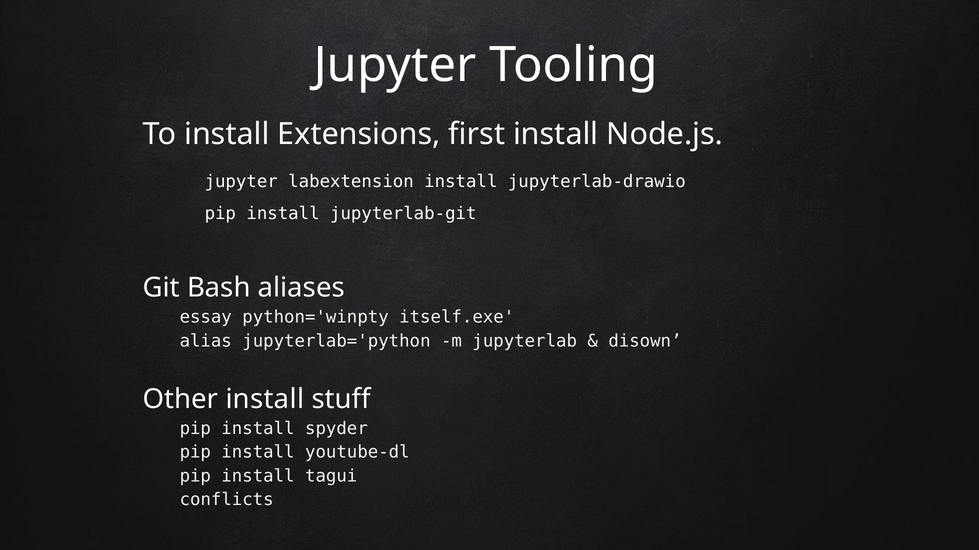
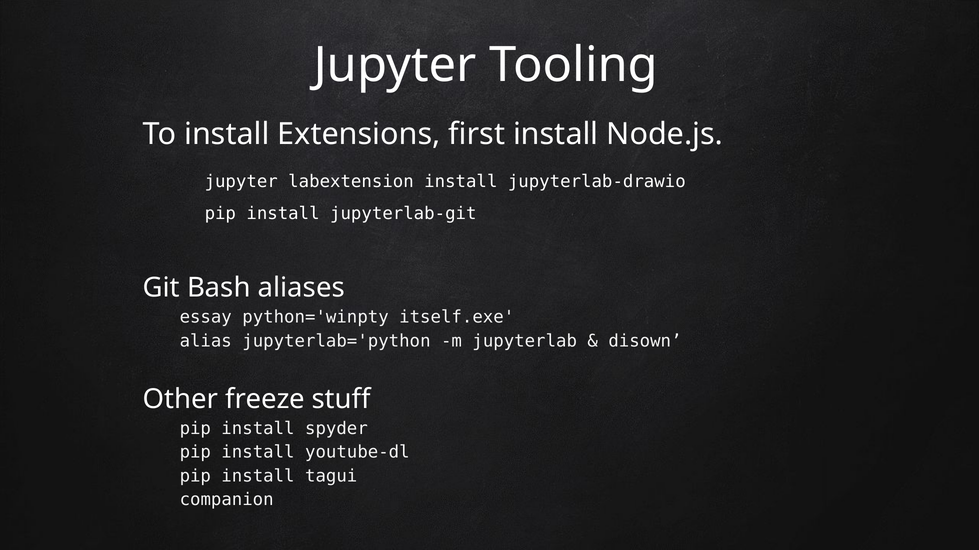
Other install: install -> freeze (265, 400)
conflicts: conflicts -> companion (227, 500)
